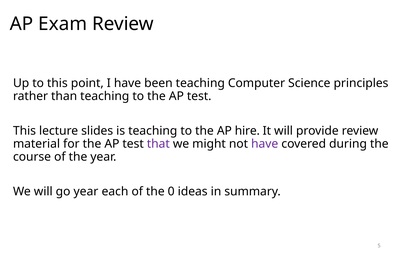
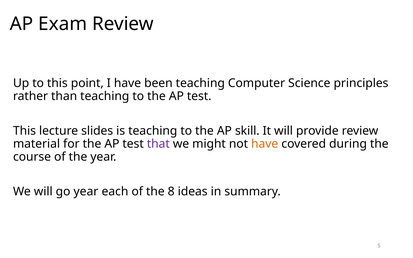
hire: hire -> skill (247, 131)
have colour: purple -> orange (265, 144)
0: 0 -> 8 (171, 191)
